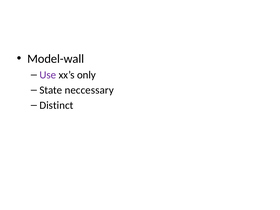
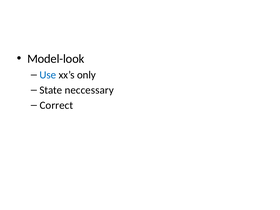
Model-wall: Model-wall -> Model-look (56, 59)
Use colour: purple -> blue (48, 75)
Distinct: Distinct -> Correct (56, 105)
